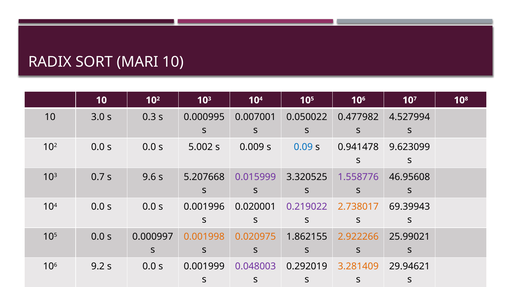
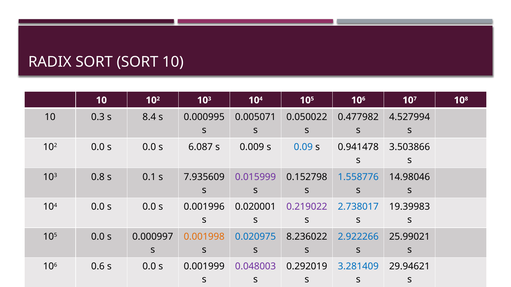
SORT MARI: MARI -> SORT (137, 62)
3.0: 3.0 -> 0.3 (98, 117)
0.3: 0.3 -> 8.4 (149, 117)
0.007001: 0.007001 -> 0.005071 (255, 117)
5.002: 5.002 -> 6.087 (201, 147)
9.623099: 9.623099 -> 3.503866 (410, 147)
0.7: 0.7 -> 0.8 (98, 177)
9.6: 9.6 -> 0.1 (149, 177)
5.207668: 5.207668 -> 7.935609 (204, 177)
3.320525: 3.320525 -> 0.152798 (307, 177)
1.558776 colour: purple -> blue (358, 177)
46.95608: 46.95608 -> 14.98046 (410, 177)
2.738017 colour: orange -> blue (358, 207)
69.39943: 69.39943 -> 19.39983 (410, 207)
0.020975 colour: orange -> blue (255, 237)
1.862155: 1.862155 -> 8.236022 (307, 237)
2.922266 colour: orange -> blue (358, 237)
9.2: 9.2 -> 0.6 (98, 267)
3.281409 colour: orange -> blue (358, 267)
